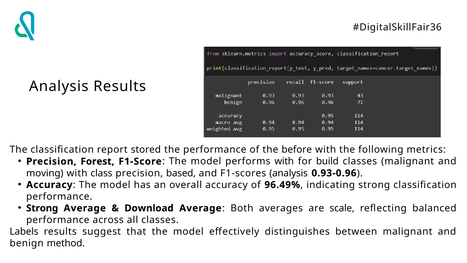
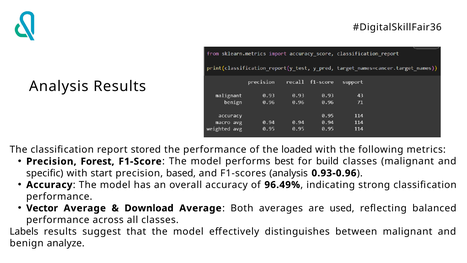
before: before -> loaded (297, 150)
performs with: with -> best (284, 161)
moving: moving -> specific (45, 173)
class: class -> start (101, 173)
Strong: Strong -> Vector (42, 208)
scale: scale -> used (342, 208)
method: method -> analyze (66, 243)
